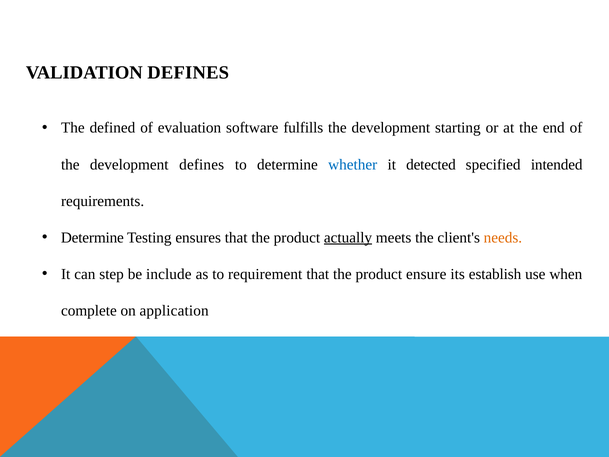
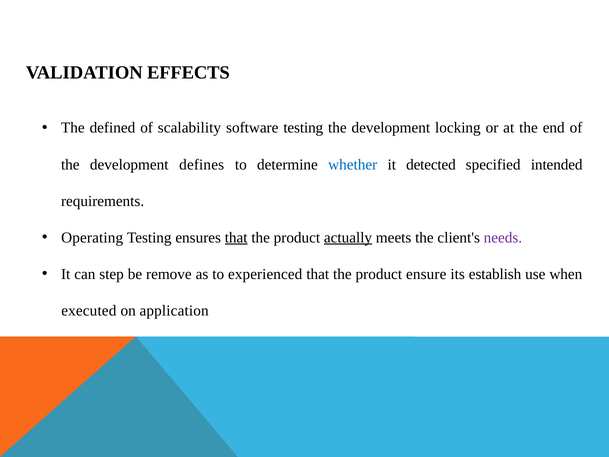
VALIDATION DEFINES: DEFINES -> EFFECTS (188, 73)
evaluation: evaluation -> scalability (189, 128)
software fulfills: fulfills -> testing (303, 128)
starting: starting -> locking (458, 128)
Determine: Determine -> Operating (92, 237)
that underline: none -> present (236, 237)
needs colour: orange -> purple (503, 237)
include: include -> remove (169, 274)
requirement: requirement -> experienced (265, 274)
complete: complete -> executed (89, 311)
